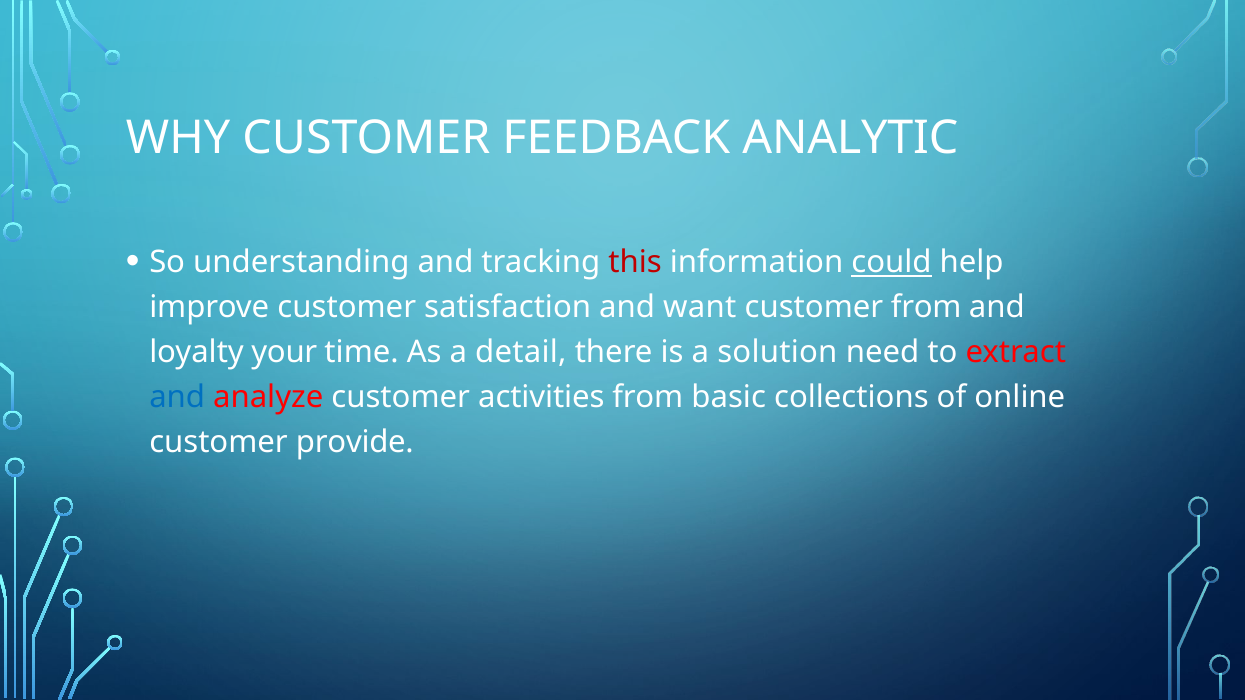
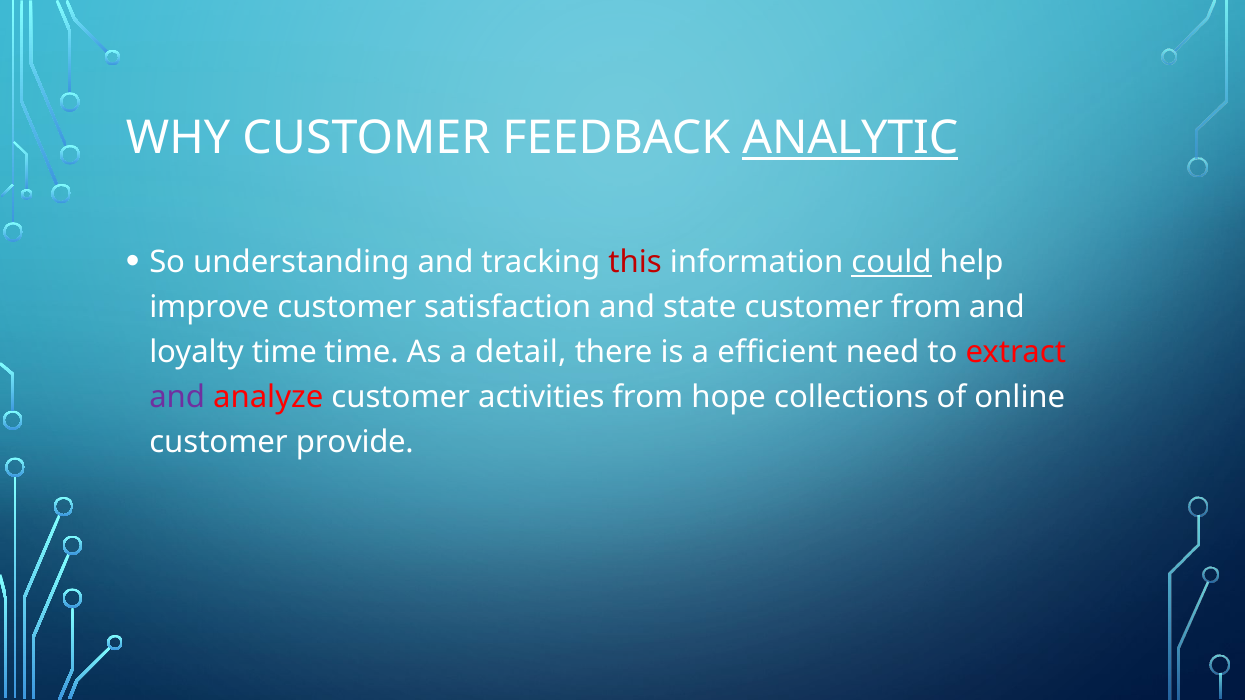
ANALYTIC underline: none -> present (850, 138)
want: want -> state (700, 308)
loyalty your: your -> time (284, 352)
solution: solution -> efficient (777, 352)
and colour: blue -> purple (177, 397)
basic: basic -> hope (729, 397)
